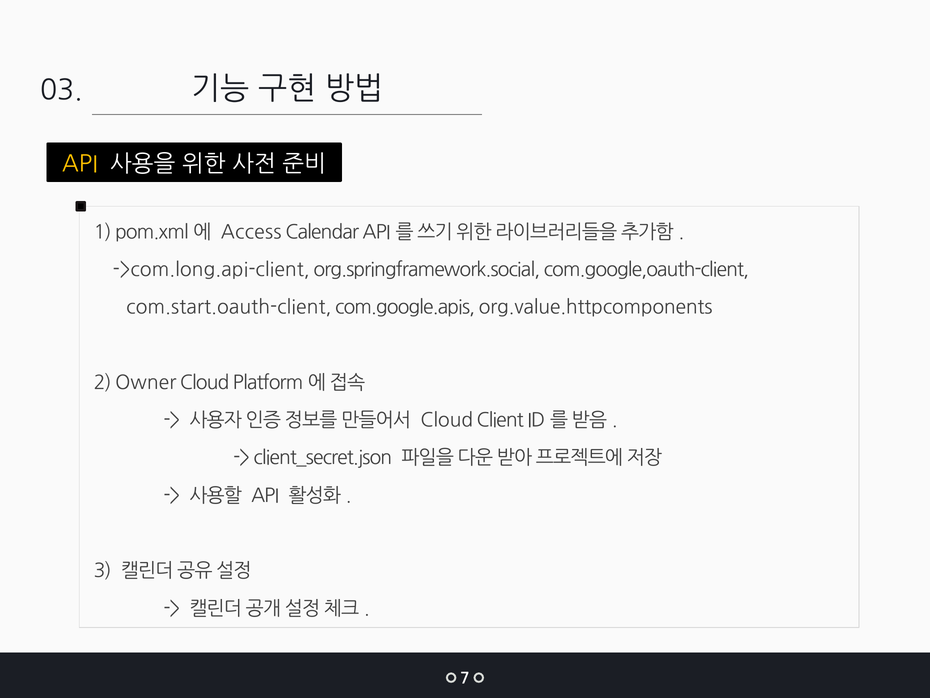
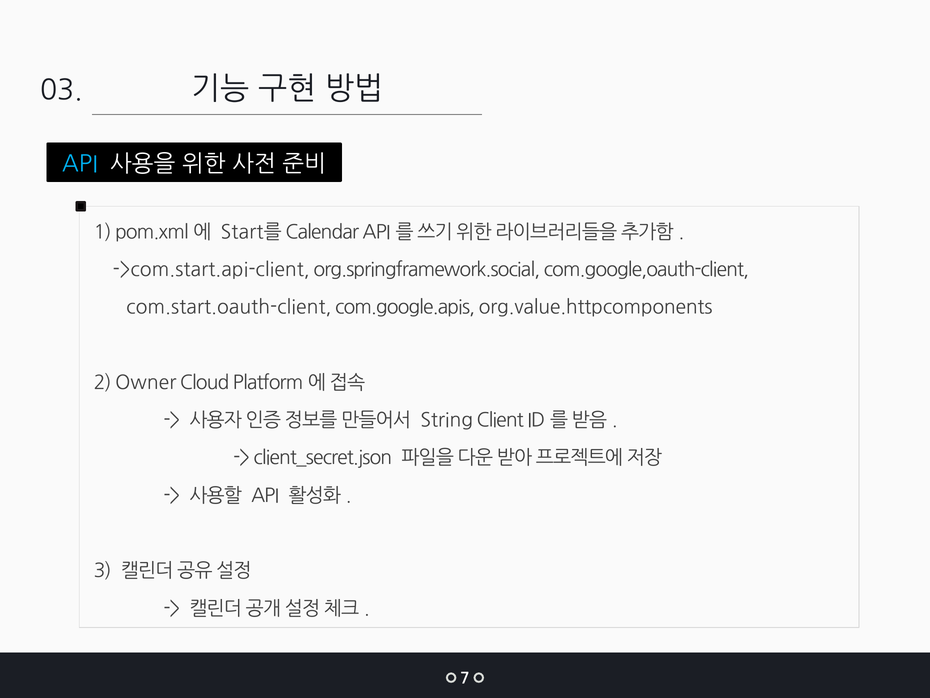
API colour: yellow -> light blue (80, 164)
Access: Access -> Start를 (251, 232)
->com.long.api-client: ->com.long.api-client -> ->com.start.api-client (211, 270)
Cloud: Cloud -> String (447, 420)
